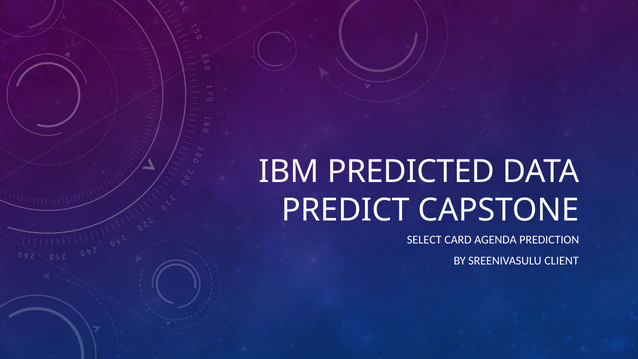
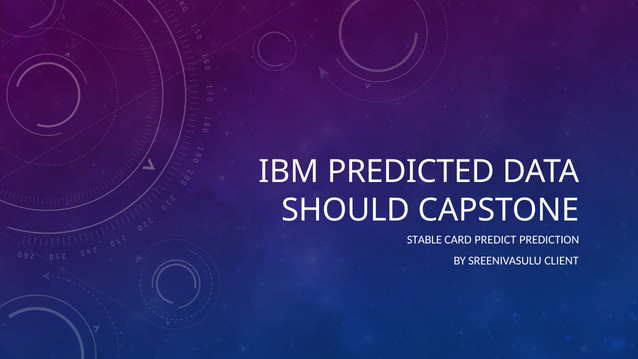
PREDICT: PREDICT -> SHOULD (345, 210)
SELECT: SELECT -> STABLE (424, 240)
AGENDA: AGENDA -> PREDICT (495, 240)
